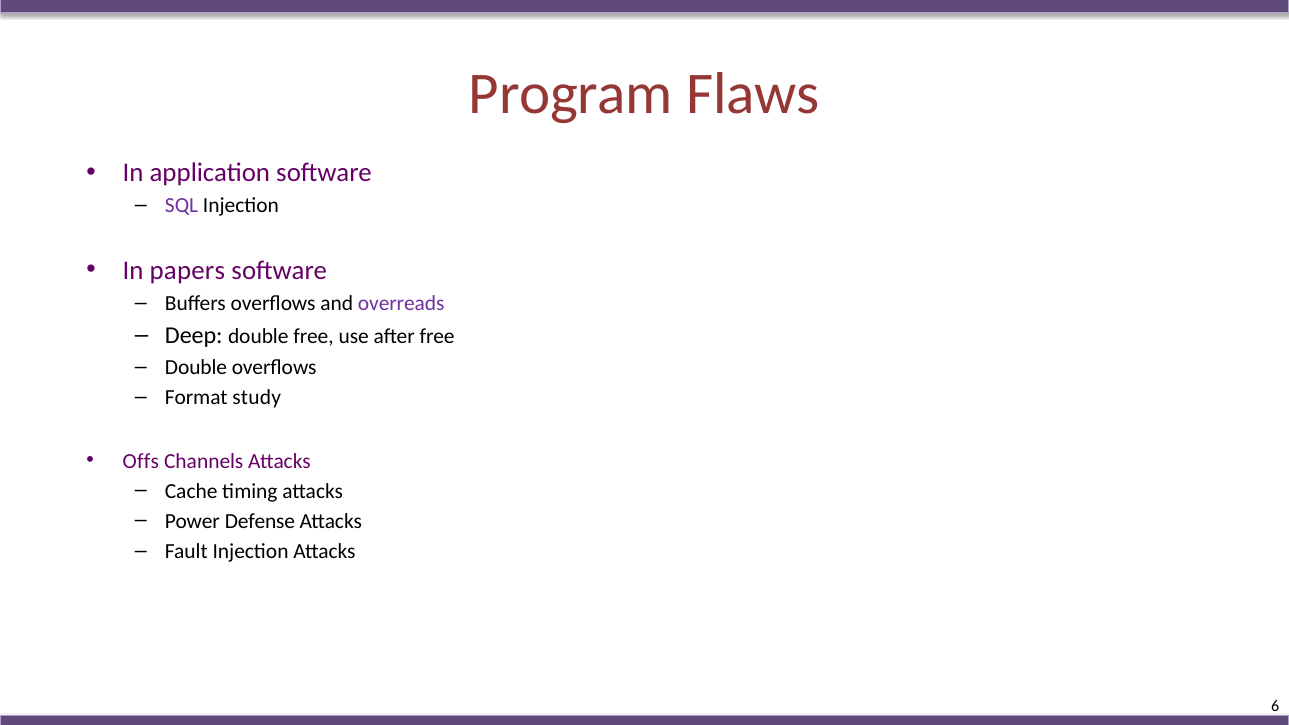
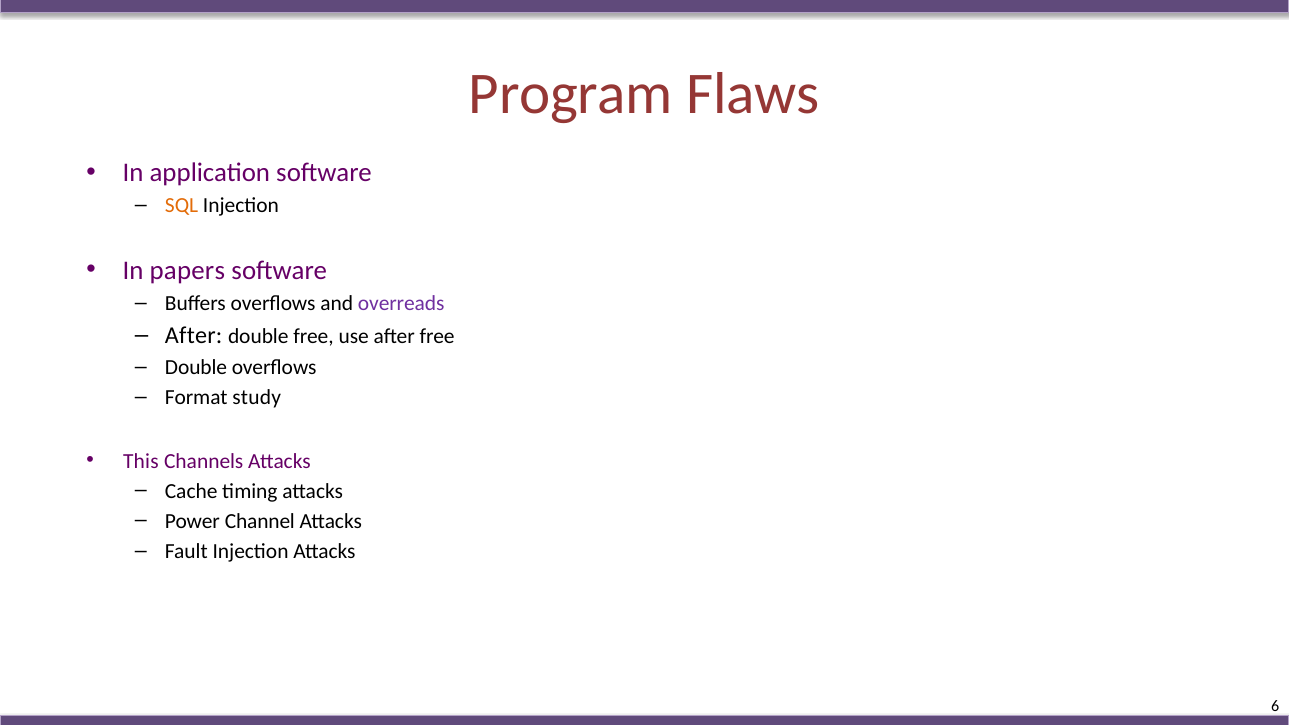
SQL colour: purple -> orange (182, 206)
Deep: Deep -> After (194, 336)
Offs: Offs -> This (141, 461)
Defense: Defense -> Channel (260, 521)
